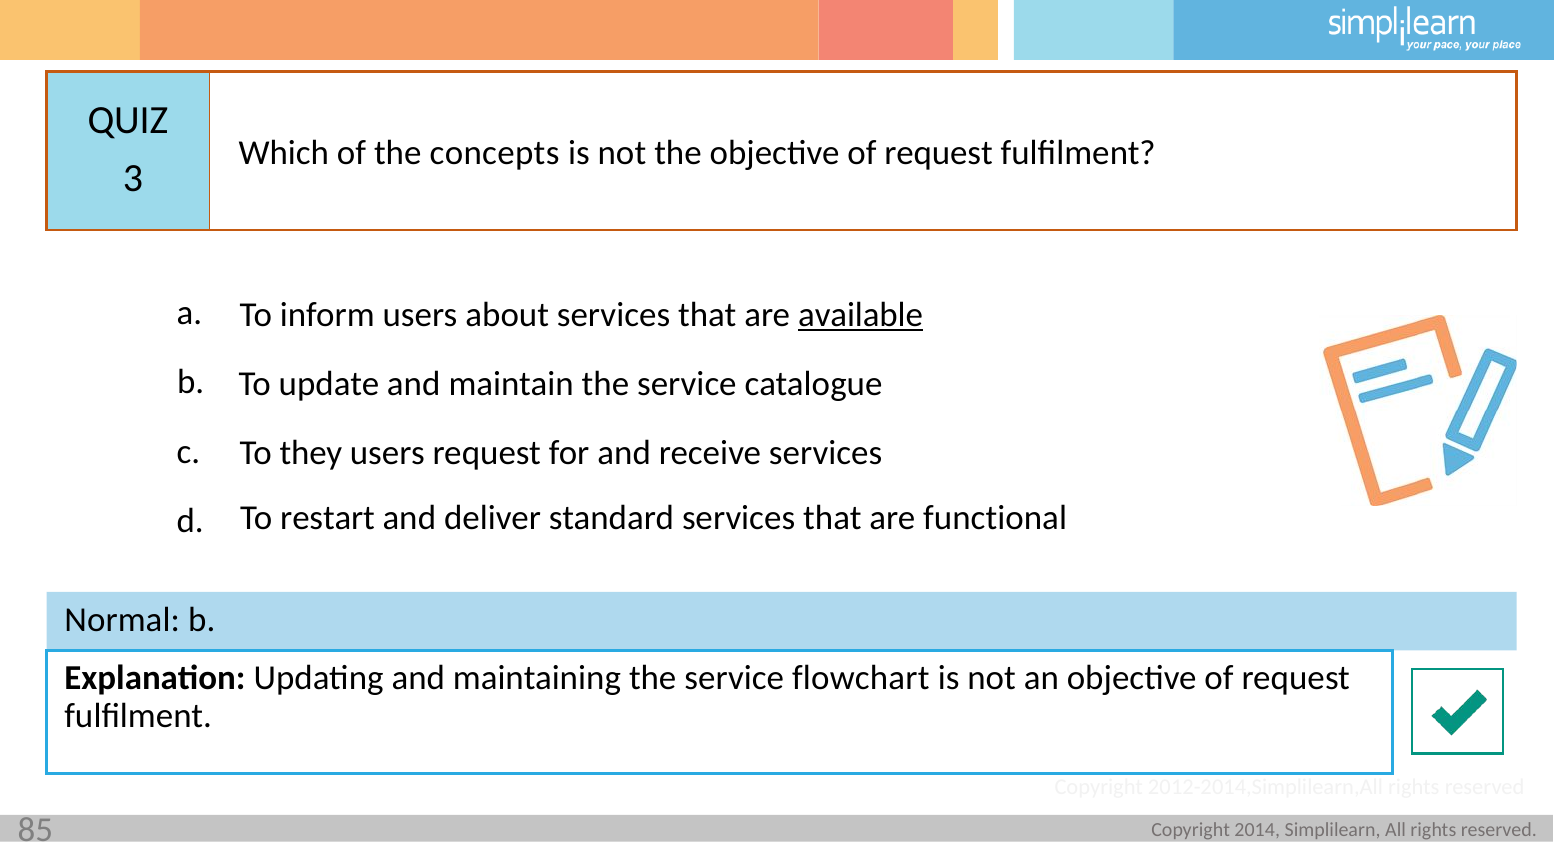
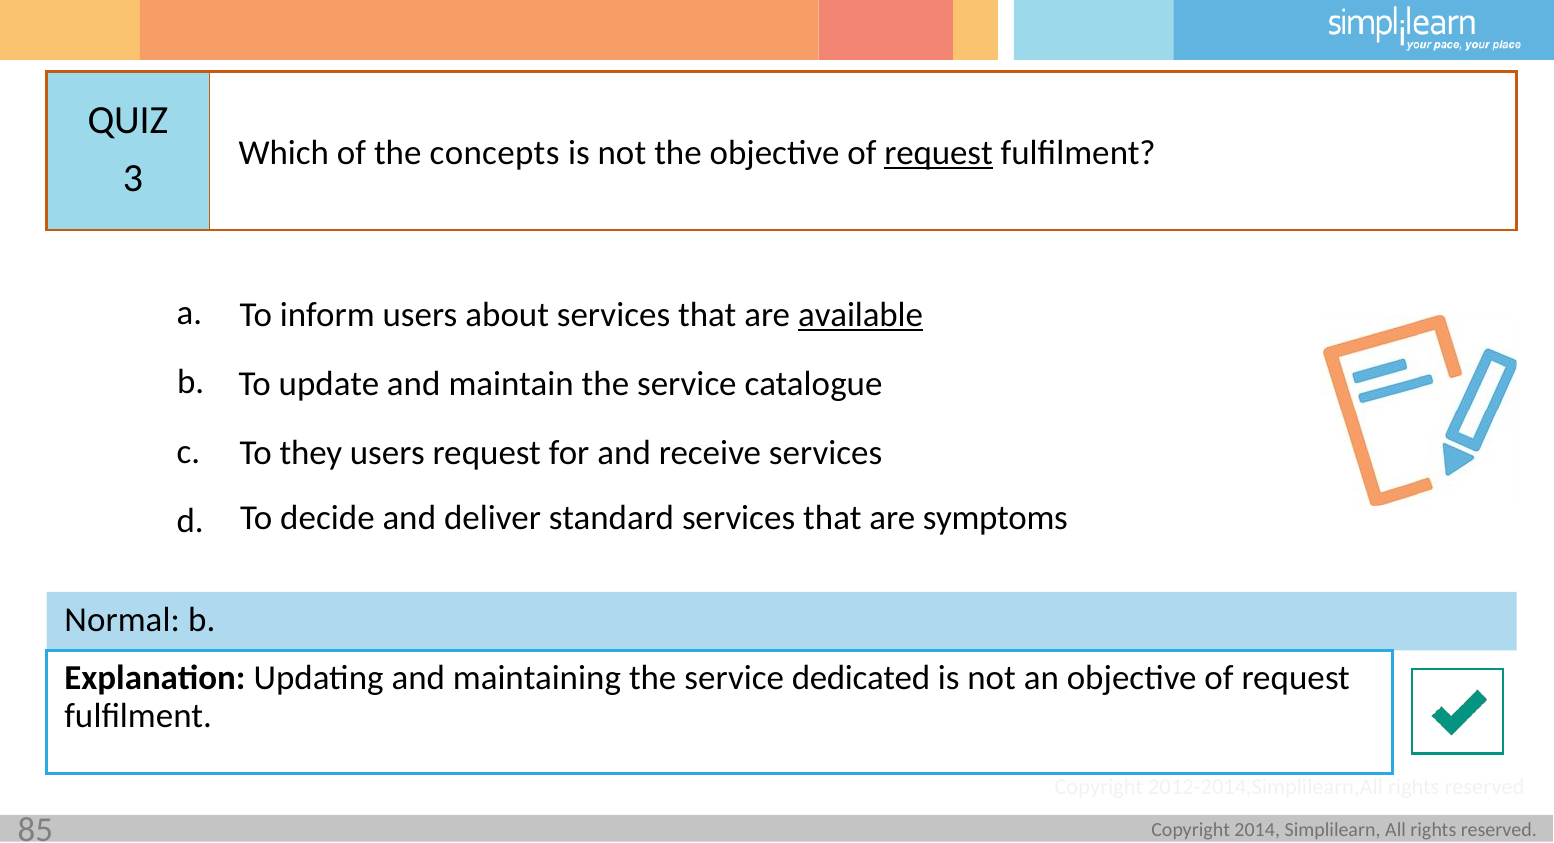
request underline: none -> present (939, 153)
restart: restart -> decide (327, 518)
functional: functional -> symptoms (995, 518)
flowchart: flowchart -> dedicated (861, 678)
